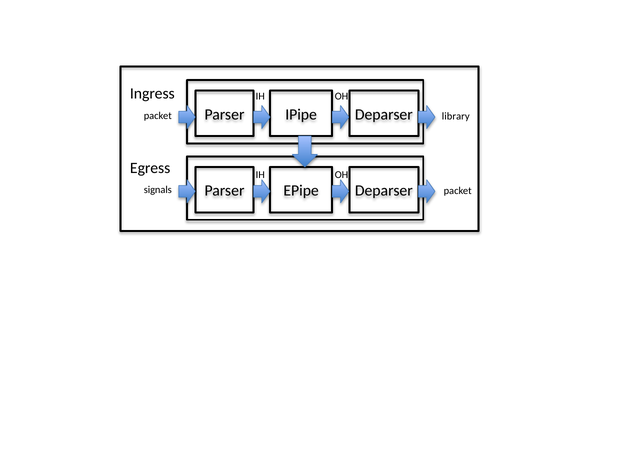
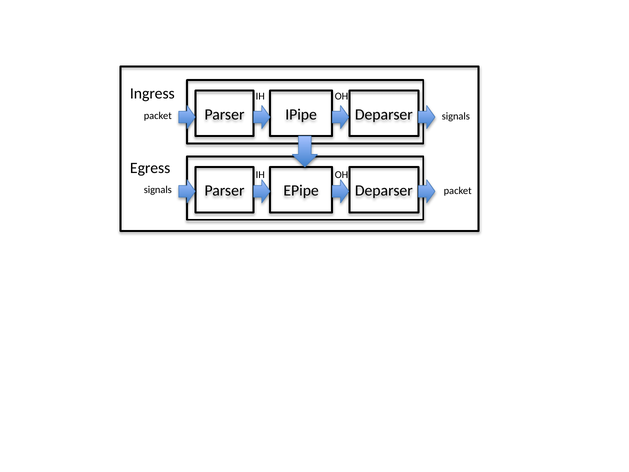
library: library -> signals (456, 116)
